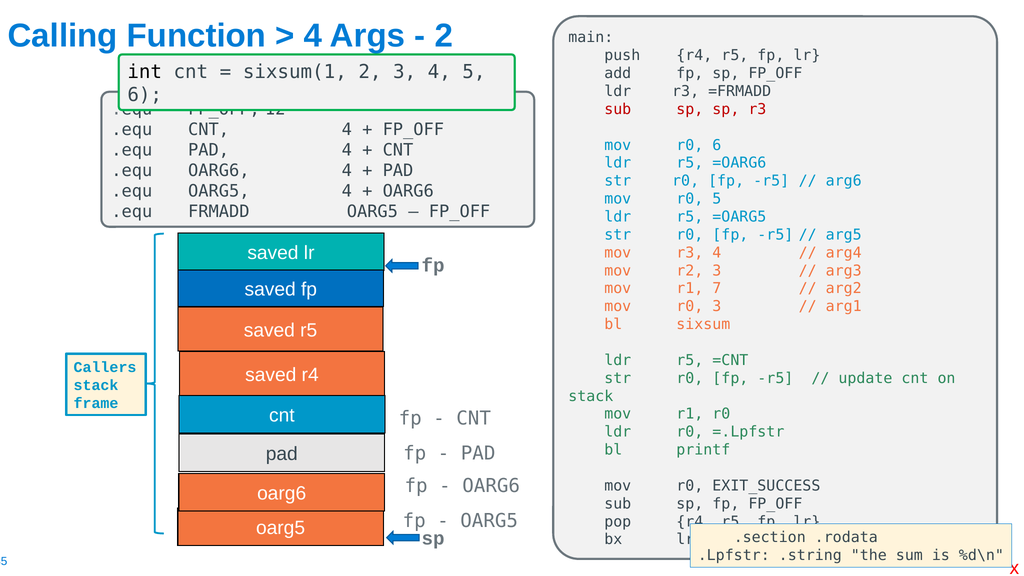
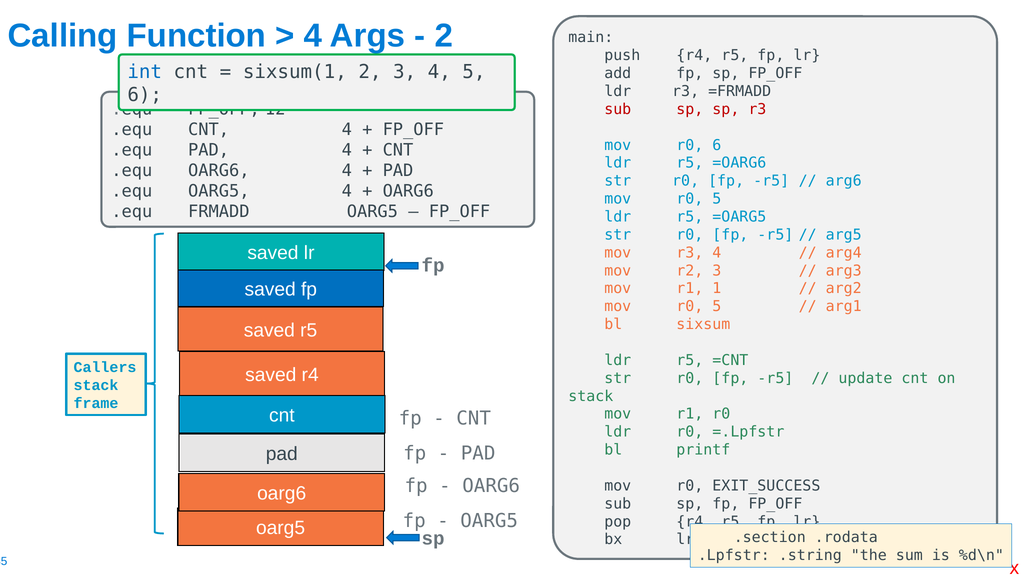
int colour: black -> blue (145, 72)
7: 7 -> 1 (717, 289)
3: 3 -> 5 (717, 306)
